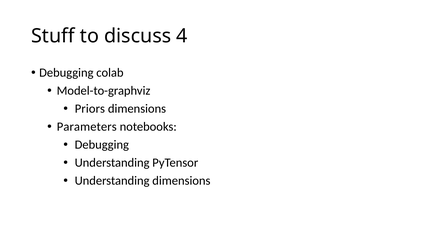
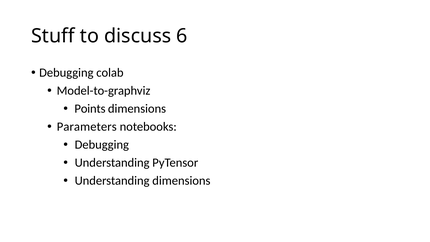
4: 4 -> 6 (182, 36)
Priors: Priors -> Points (90, 109)
